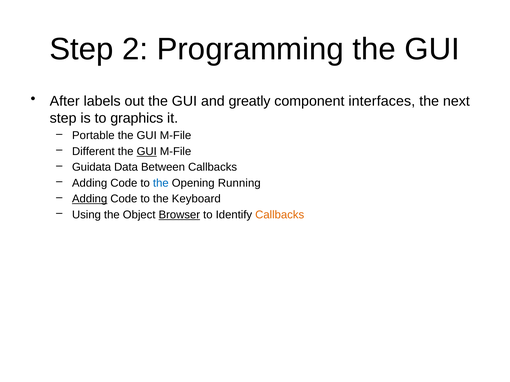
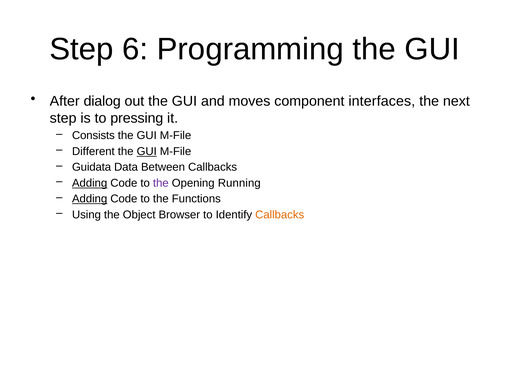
2: 2 -> 6 (135, 49)
labels: labels -> dialog (102, 101)
greatly: greatly -> moves (250, 101)
graphics: graphics -> pressing (137, 118)
Portable: Portable -> Consists (93, 136)
Adding underline: none -> present (90, 183)
the colour: blue -> purple (161, 183)
Keyboard: Keyboard -> Functions (196, 199)
Browser underline: present -> none (179, 215)
